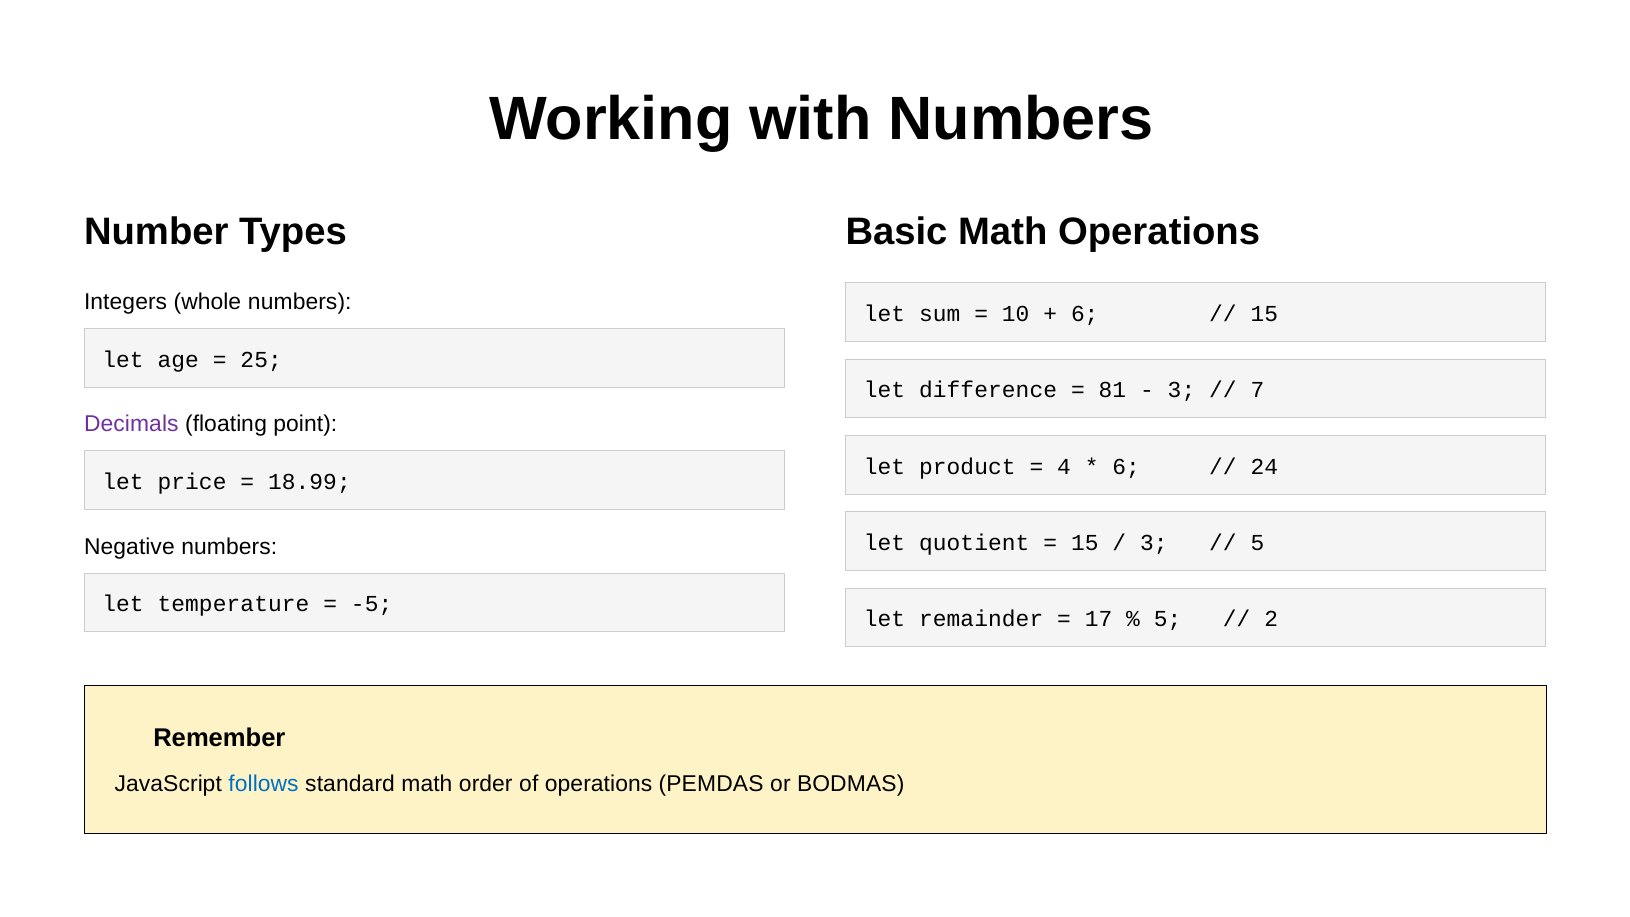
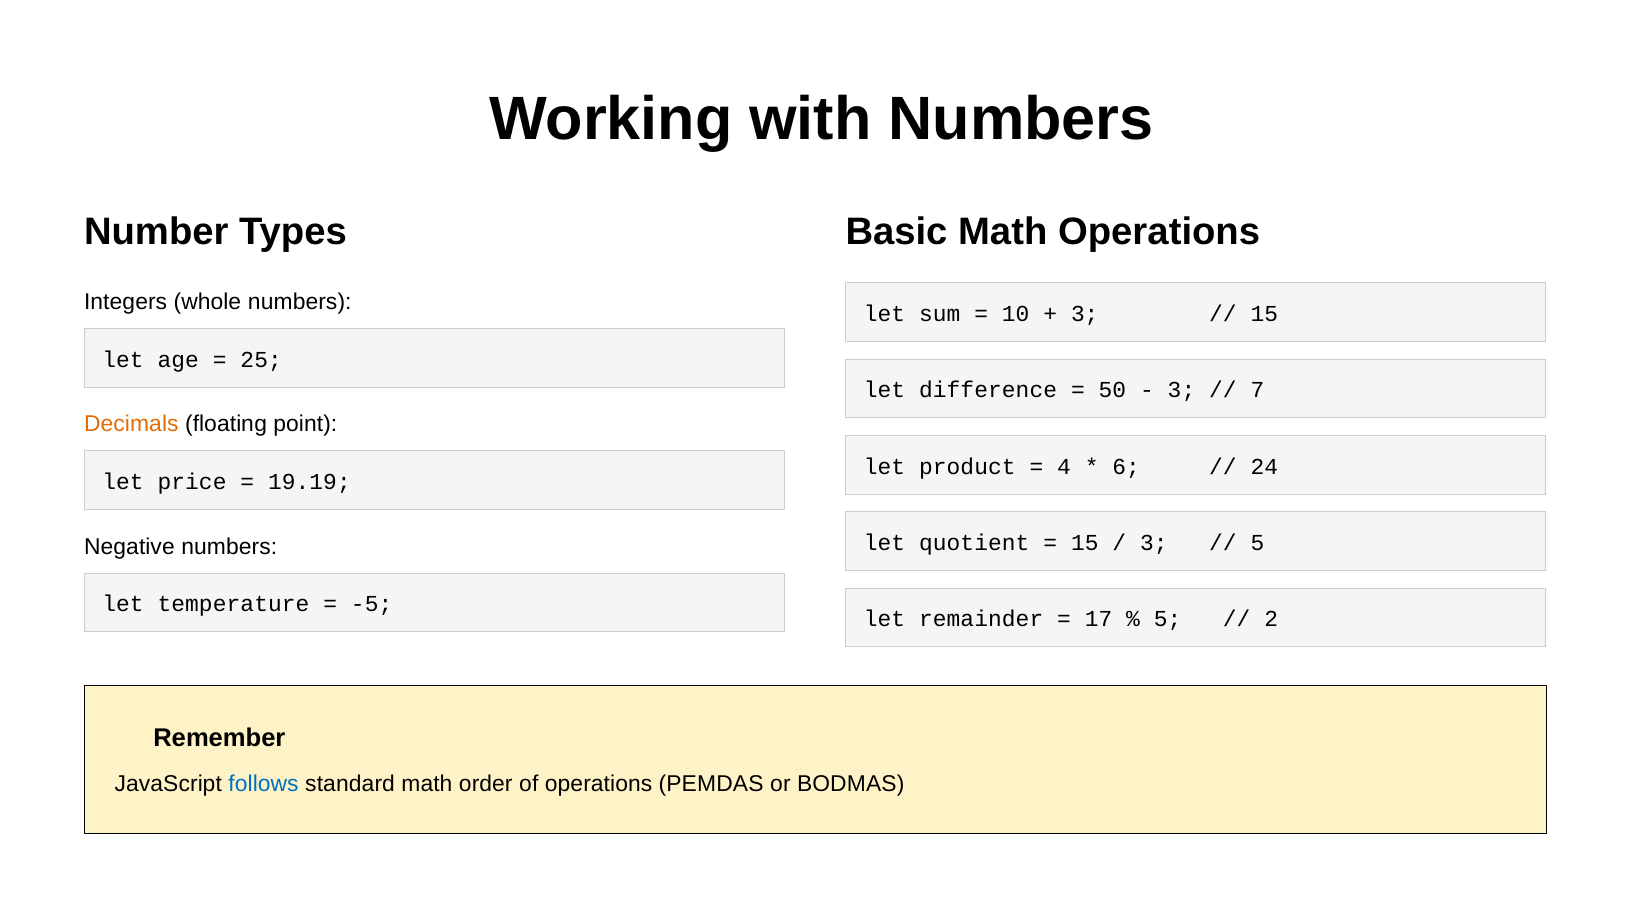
6: 6 -> 3 (1085, 314)
81: 81 -> 50 (1112, 390)
Decimals colour: purple -> orange (131, 424)
18.99: 18.99 -> 19.19 (309, 482)
